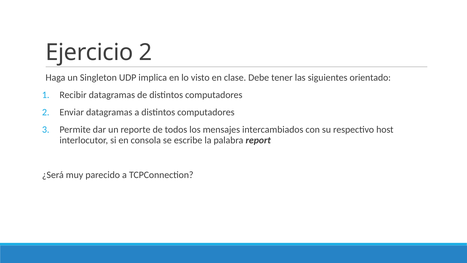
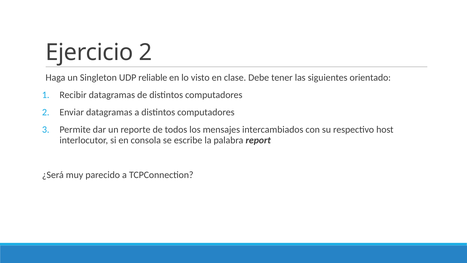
implica: implica -> reliable (153, 78)
